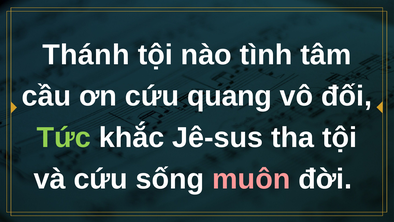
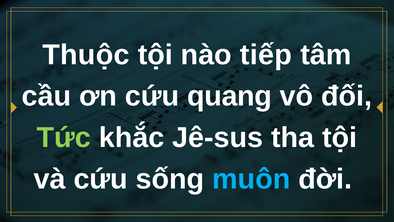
Thánh: Thánh -> Thuộc (86, 55)
tình: tình -> tiếp (266, 55)
muôn colour: pink -> light blue (251, 179)
